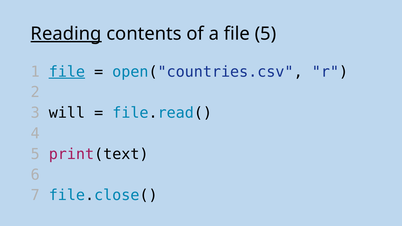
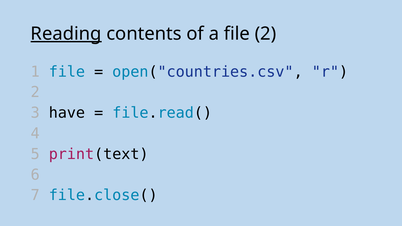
file 5: 5 -> 2 (266, 34)
file underline: present -> none (67, 72)
will: will -> have (67, 113)
